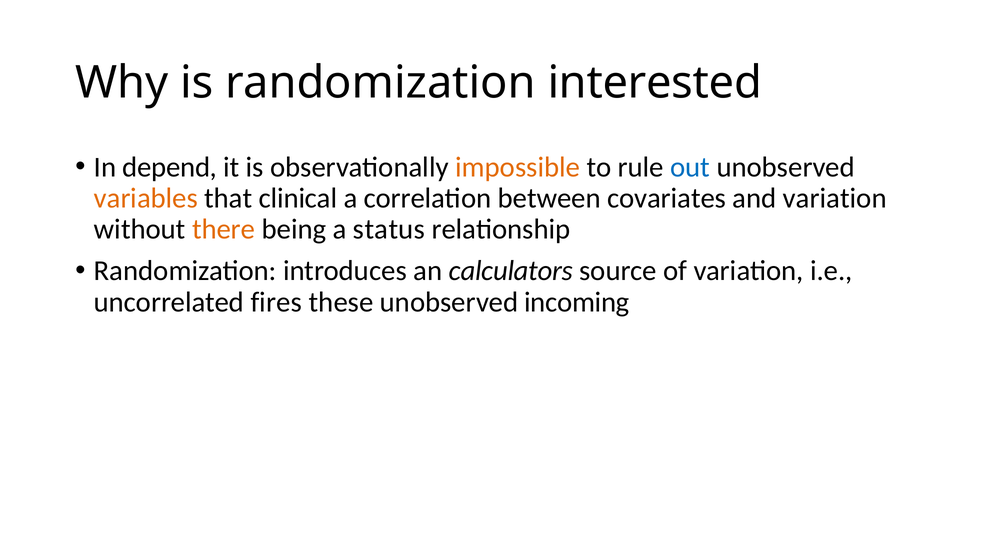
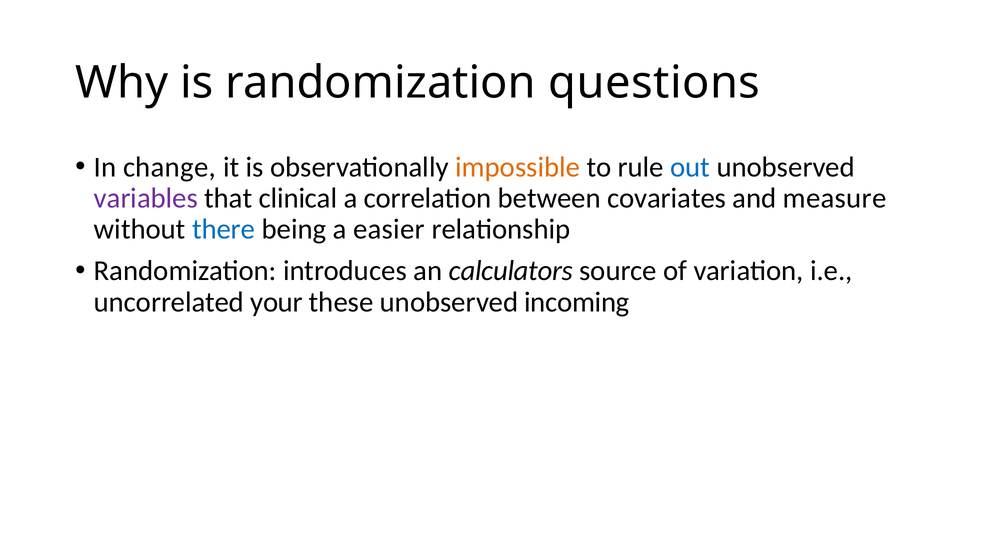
interested: interested -> questions (654, 83)
depend: depend -> change (170, 167)
variables colour: orange -> purple (146, 198)
and variation: variation -> measure (835, 198)
there colour: orange -> blue (224, 229)
status: status -> easier (389, 229)
fires: fires -> your (277, 302)
